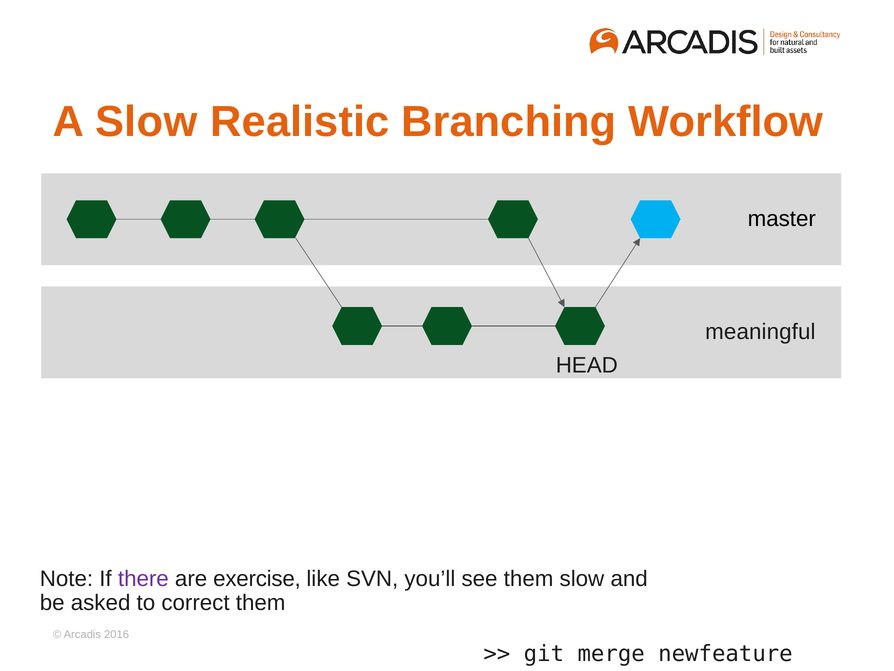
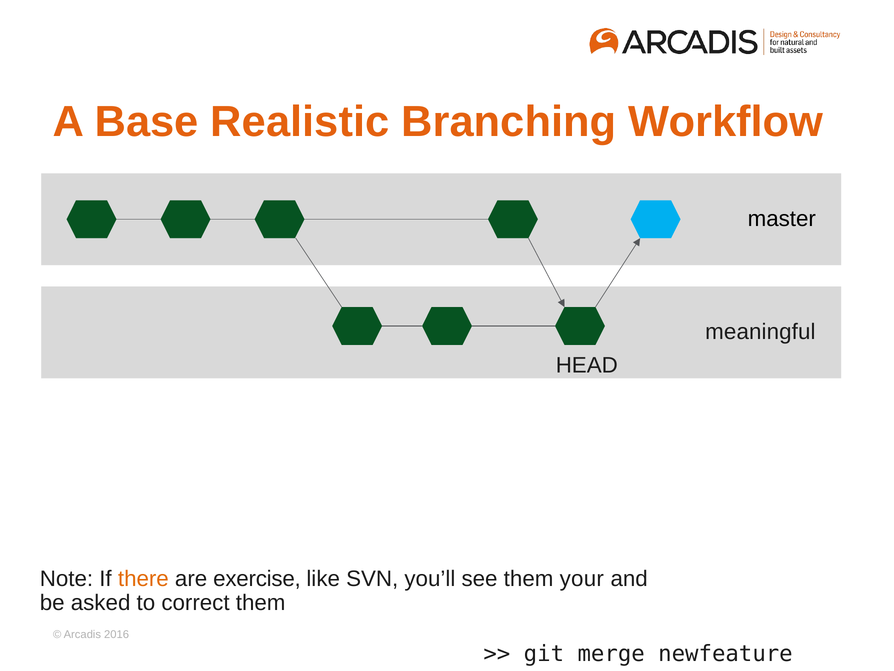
A Slow: Slow -> Base (147, 122)
there colour: purple -> orange (143, 578)
them slow: slow -> your (582, 578)
